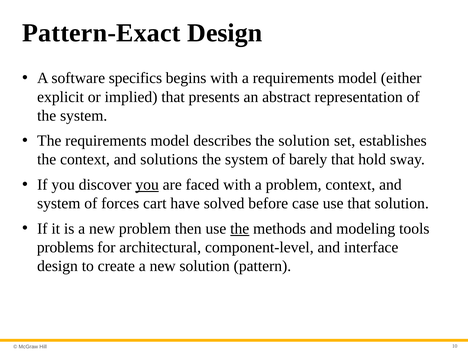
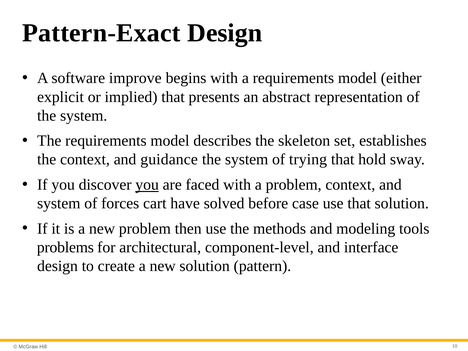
specifics: specifics -> improve (135, 78)
the solution: solution -> skeleton (304, 141)
solutions: solutions -> guidance (169, 160)
barely: barely -> trying (308, 160)
the underline: present -> none (240, 229)
